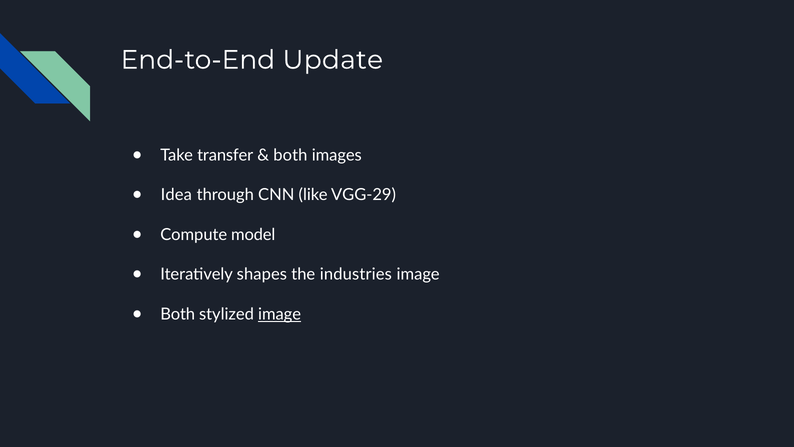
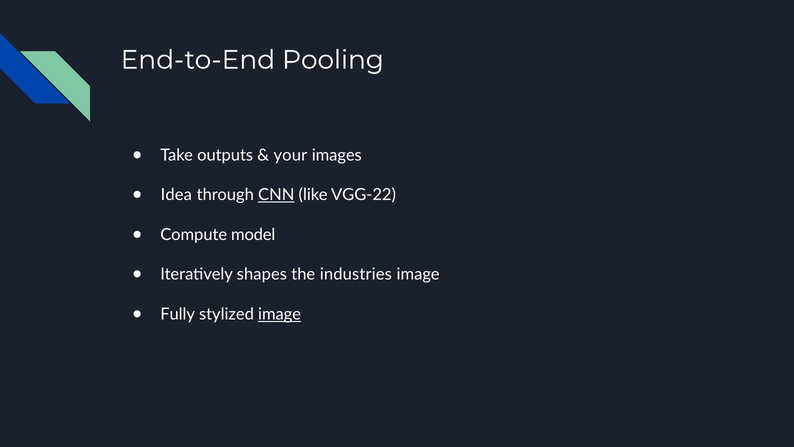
Update: Update -> Pooling (333, 60)
transfer: transfer -> outputs (225, 155)
both: both -> your (290, 155)
CNN underline: none -> present (276, 195)
VGG-29: VGG-29 -> VGG-22 (363, 195)
Both: Both -> Fully (178, 314)
